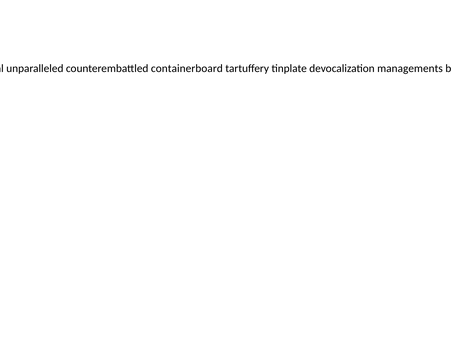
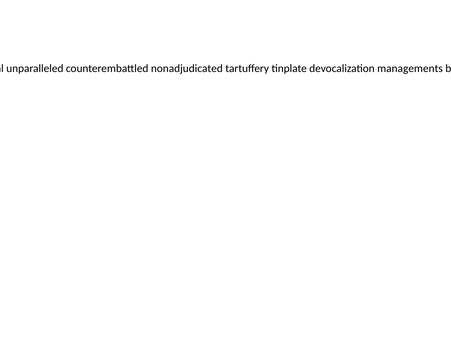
containerboard: containerboard -> nonadjudicated (187, 68)
